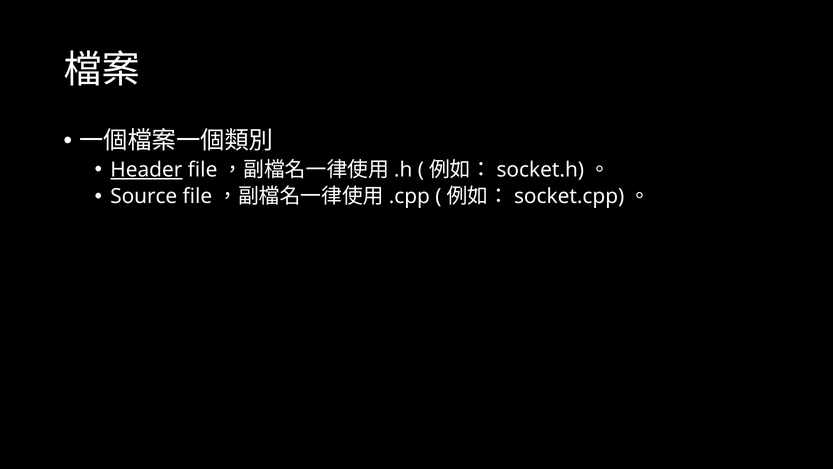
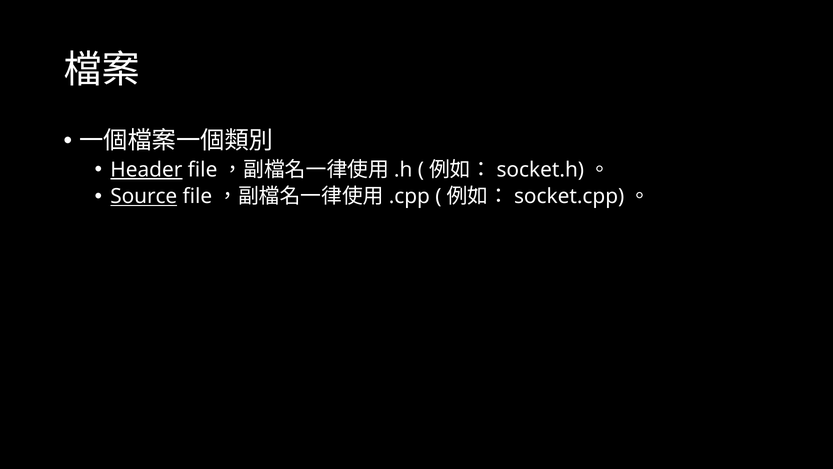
Source underline: none -> present (144, 196)
